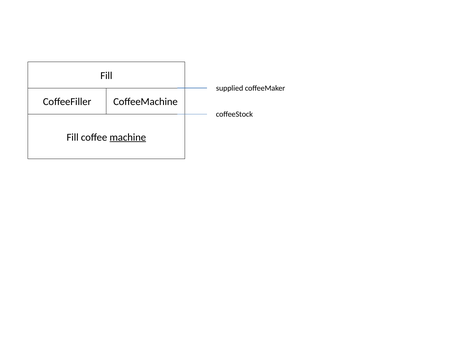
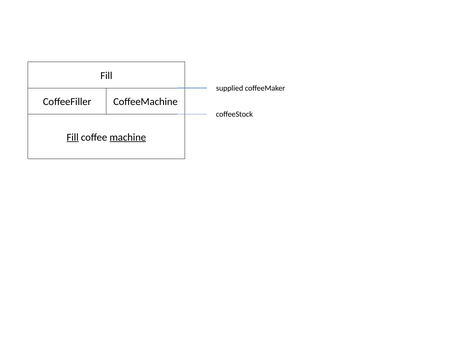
Fill underline: none -> present (73, 137)
